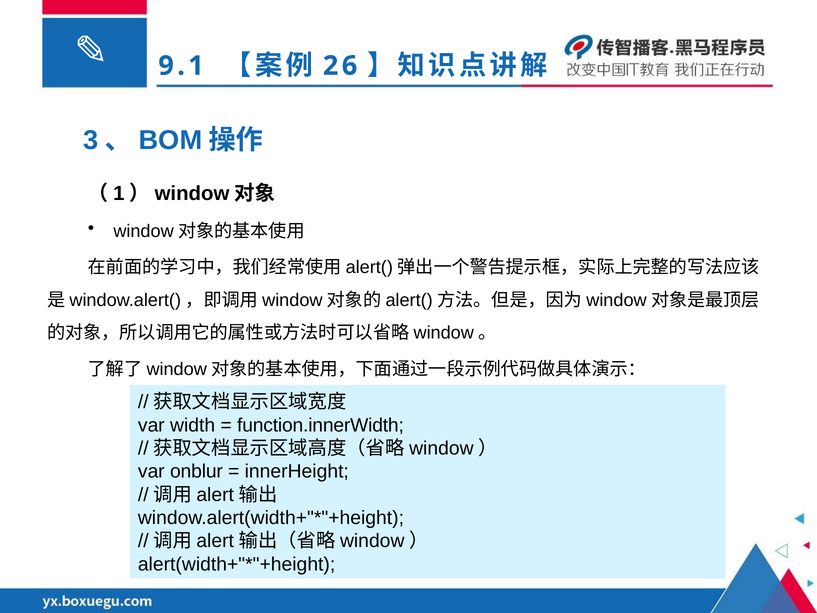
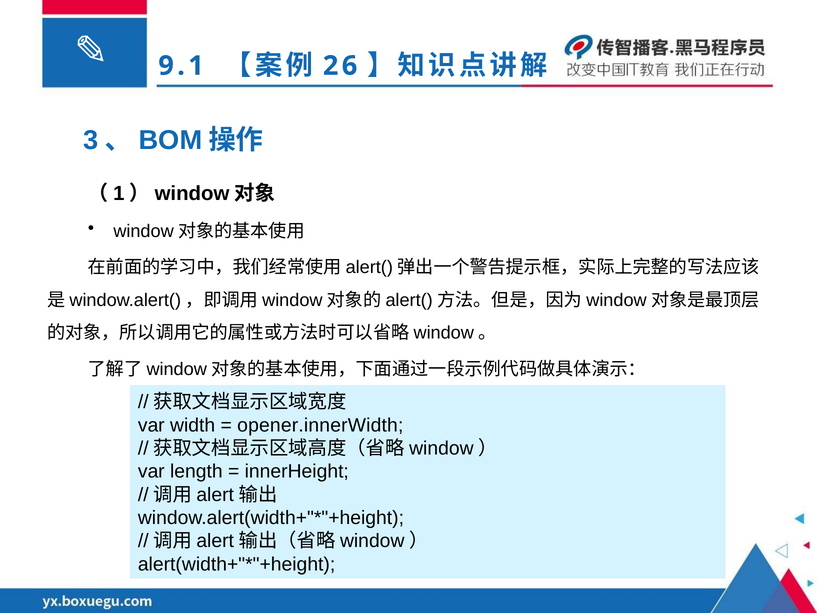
function.innerWidth: function.innerWidth -> opener.innerWidth (320, 425)
onblur: onblur -> length (196, 471)
